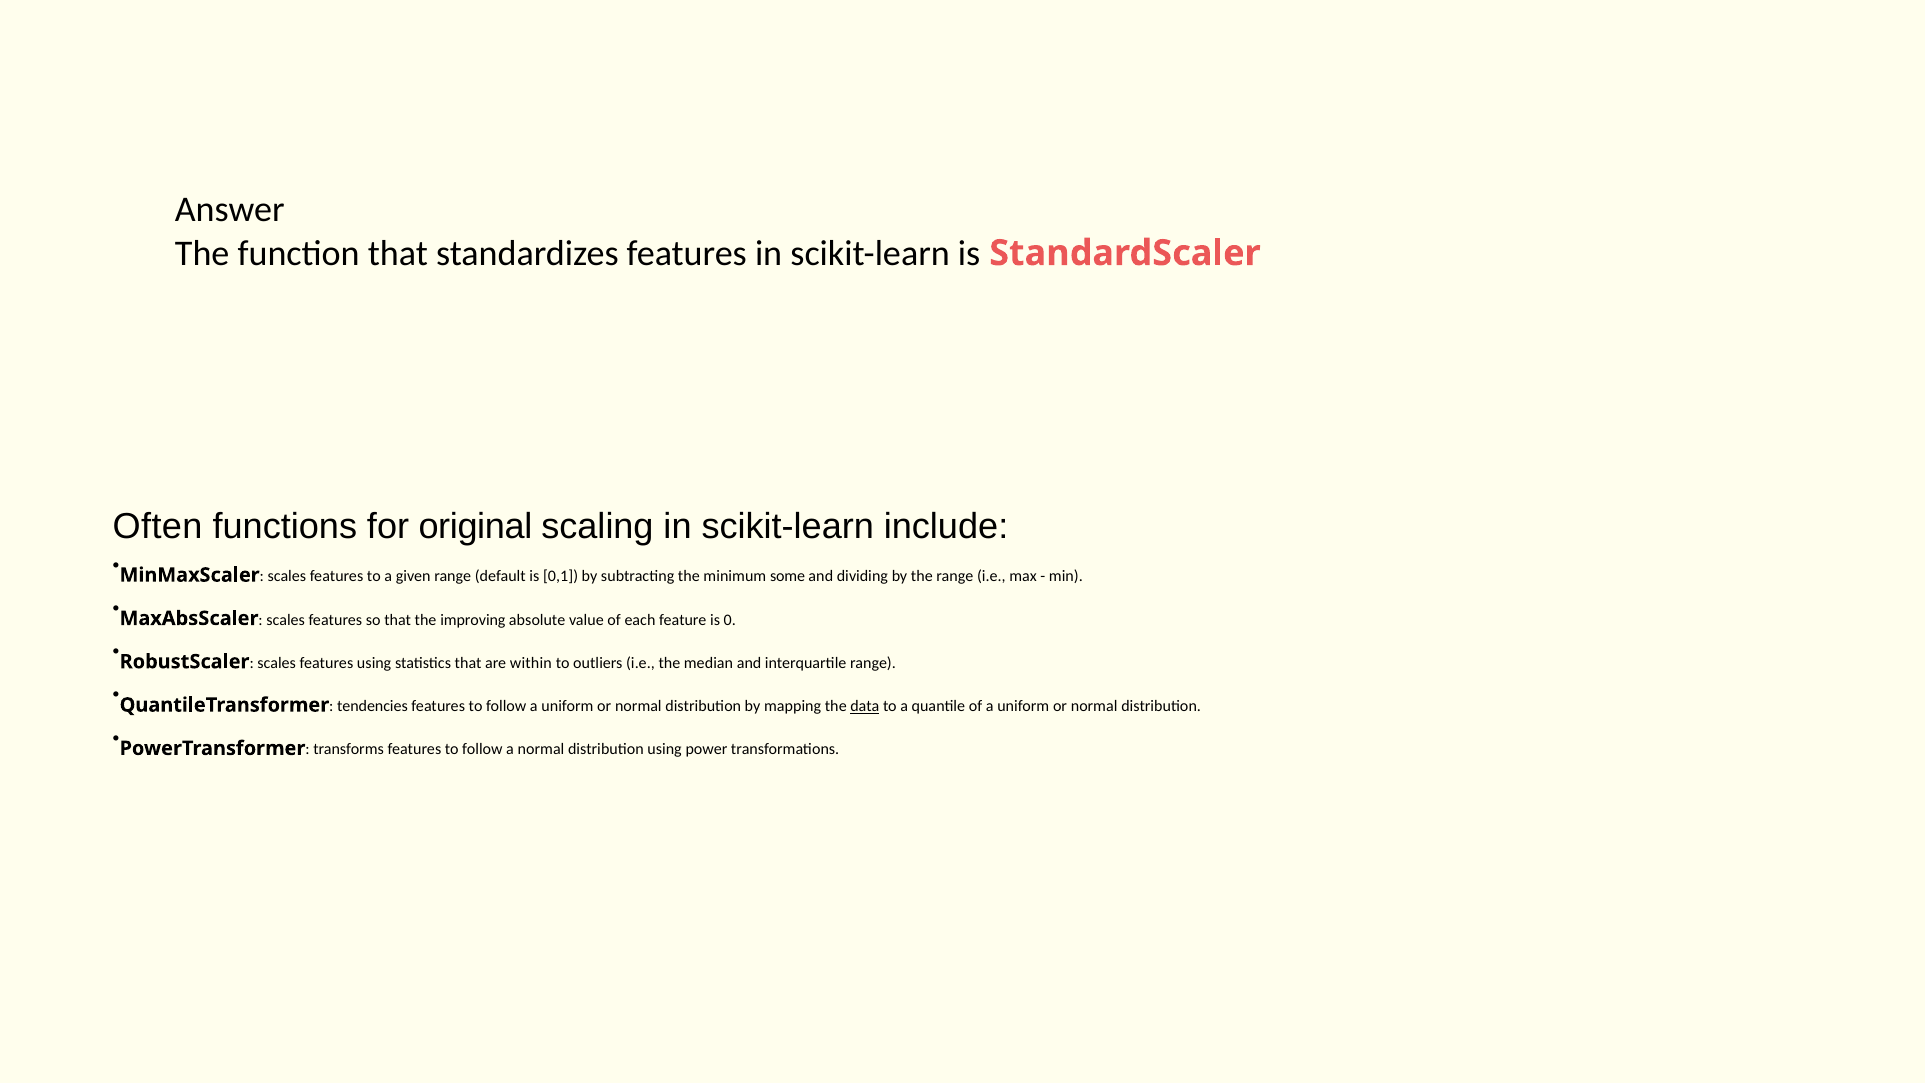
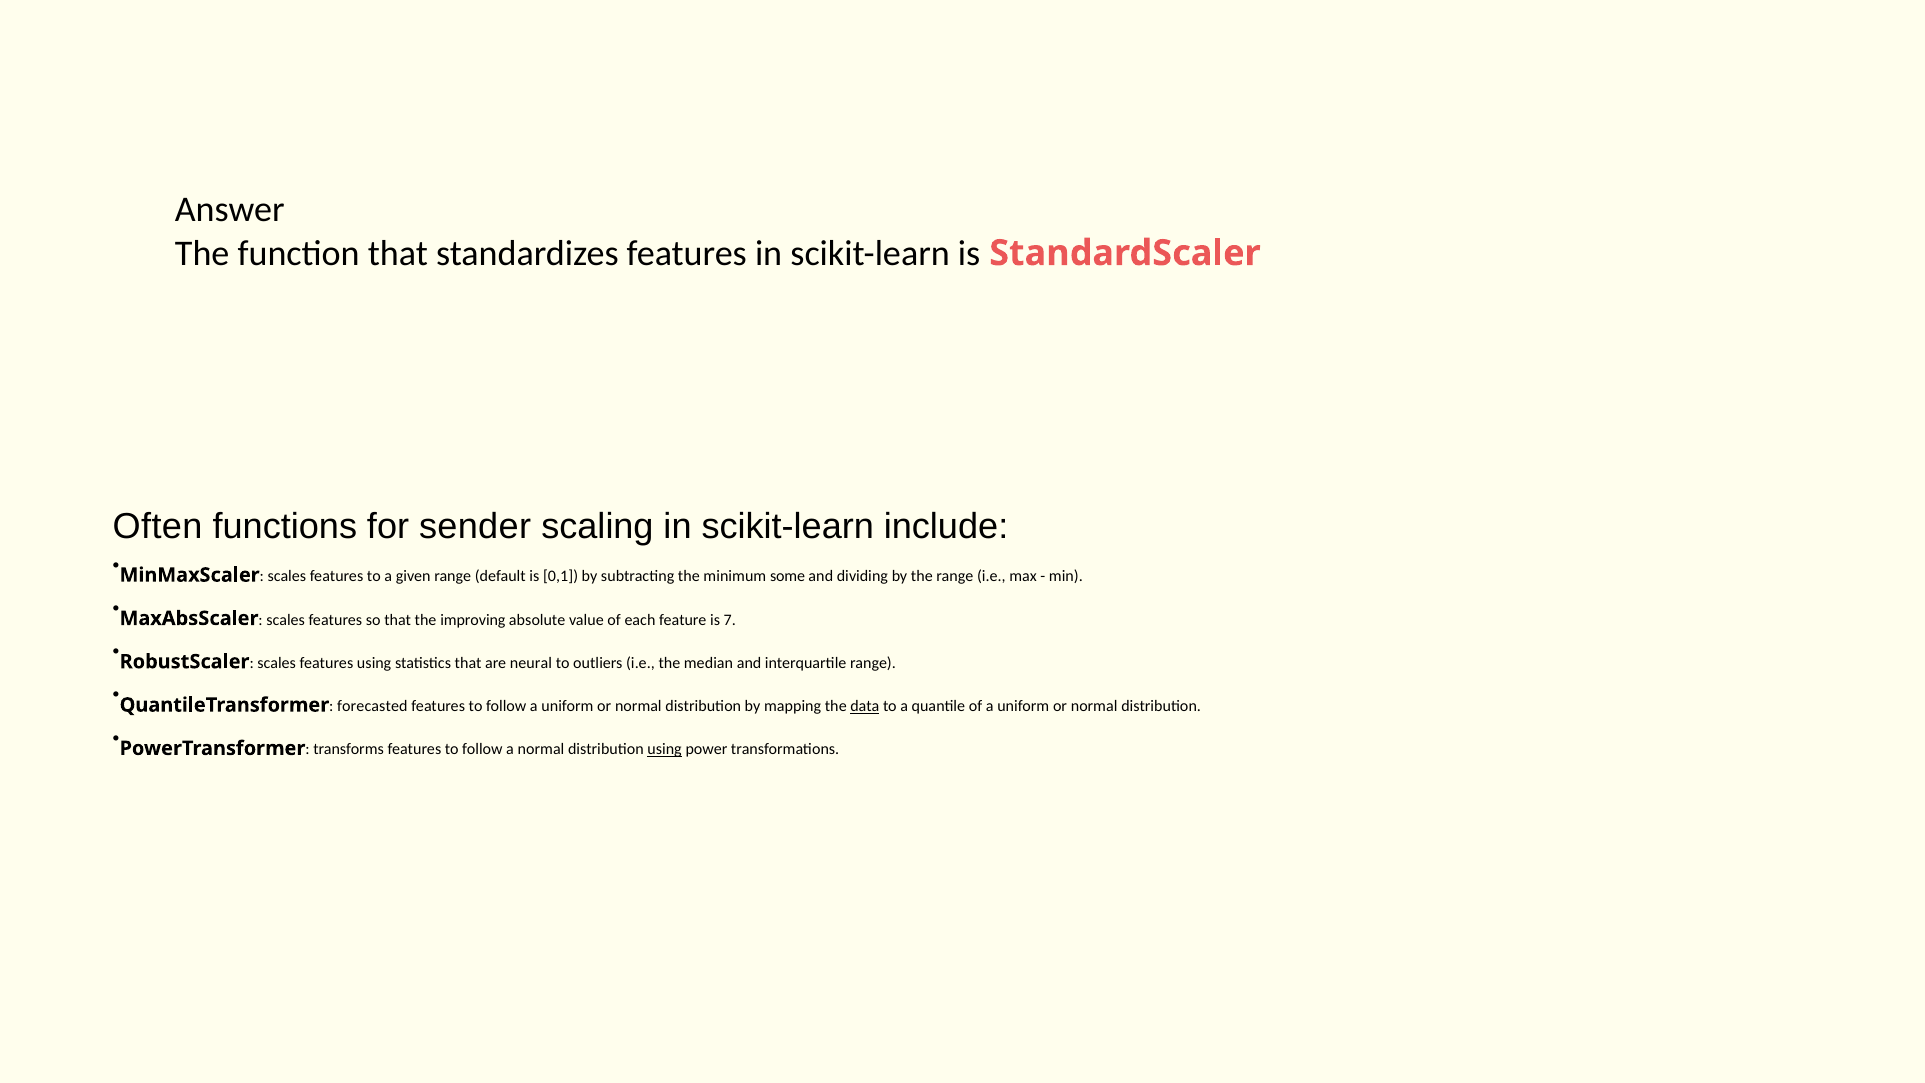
original: original -> sender (475, 526)
0: 0 -> 7 (730, 620)
within: within -> neural (531, 663)
tendencies: tendencies -> forecasted (372, 706)
using underline: none -> present (665, 750)
